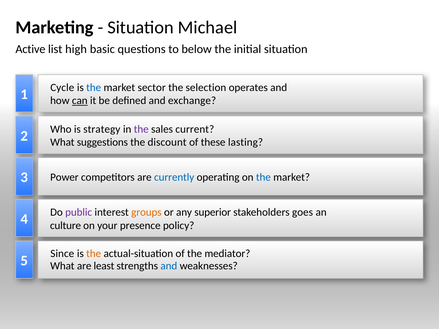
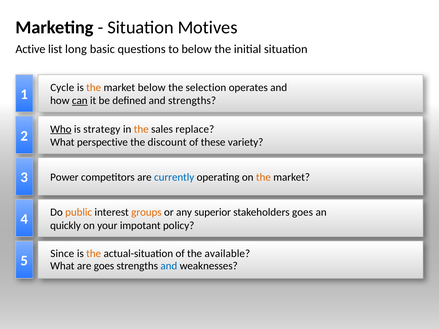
Michael: Michael -> Motives (208, 28)
high: high -> long (76, 49)
the colour: blue -> orange (94, 88)
market sector: sector -> below (152, 88)
and exchange: exchange -> strengths (192, 101)
Who underline: none -> present (61, 129)
the colour: purple -> orange (141, 129)
current: current -> replace (195, 129)
suggestions: suggestions -> perspective (102, 142)
lasting: lasting -> variety (246, 142)
the colour: blue -> orange (263, 177)
public colour: purple -> orange (79, 212)
culture: culture -> quickly (66, 226)
presence: presence -> impotant (140, 226)
mediator: mediator -> available (227, 254)
are least: least -> goes (104, 266)
